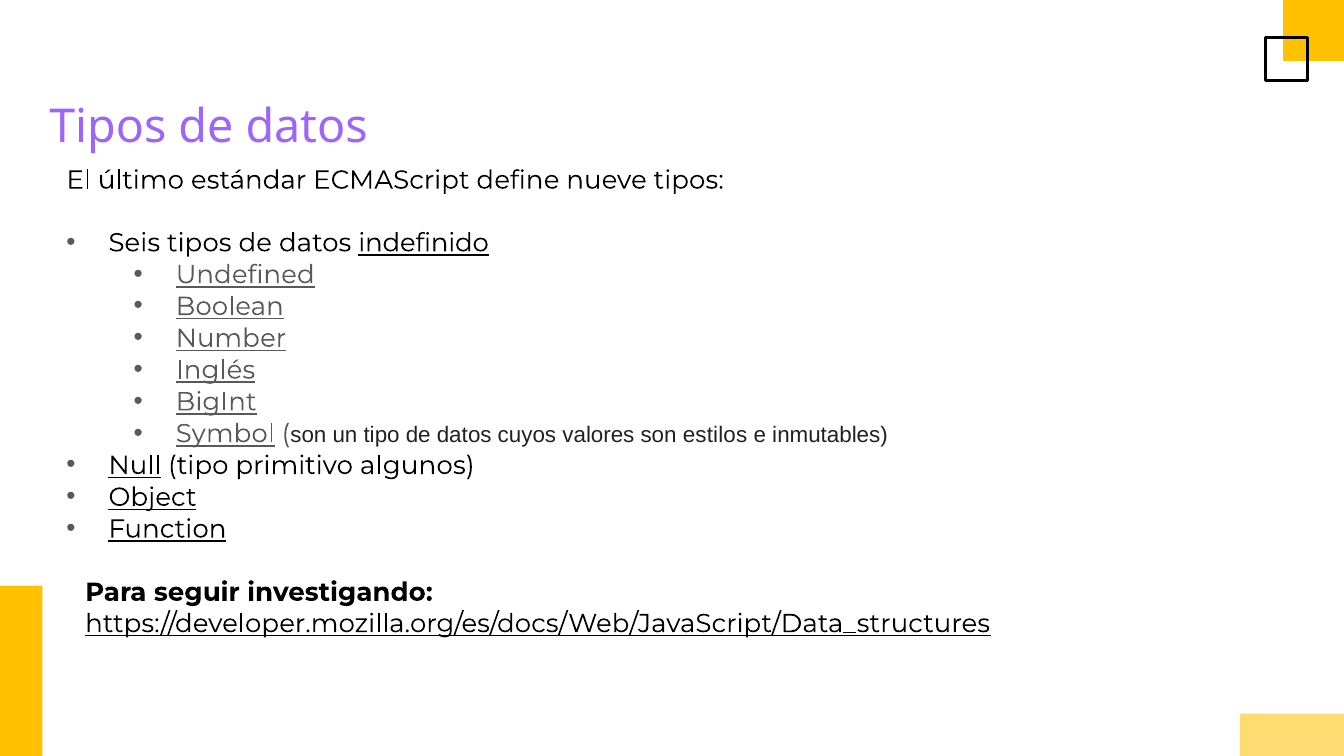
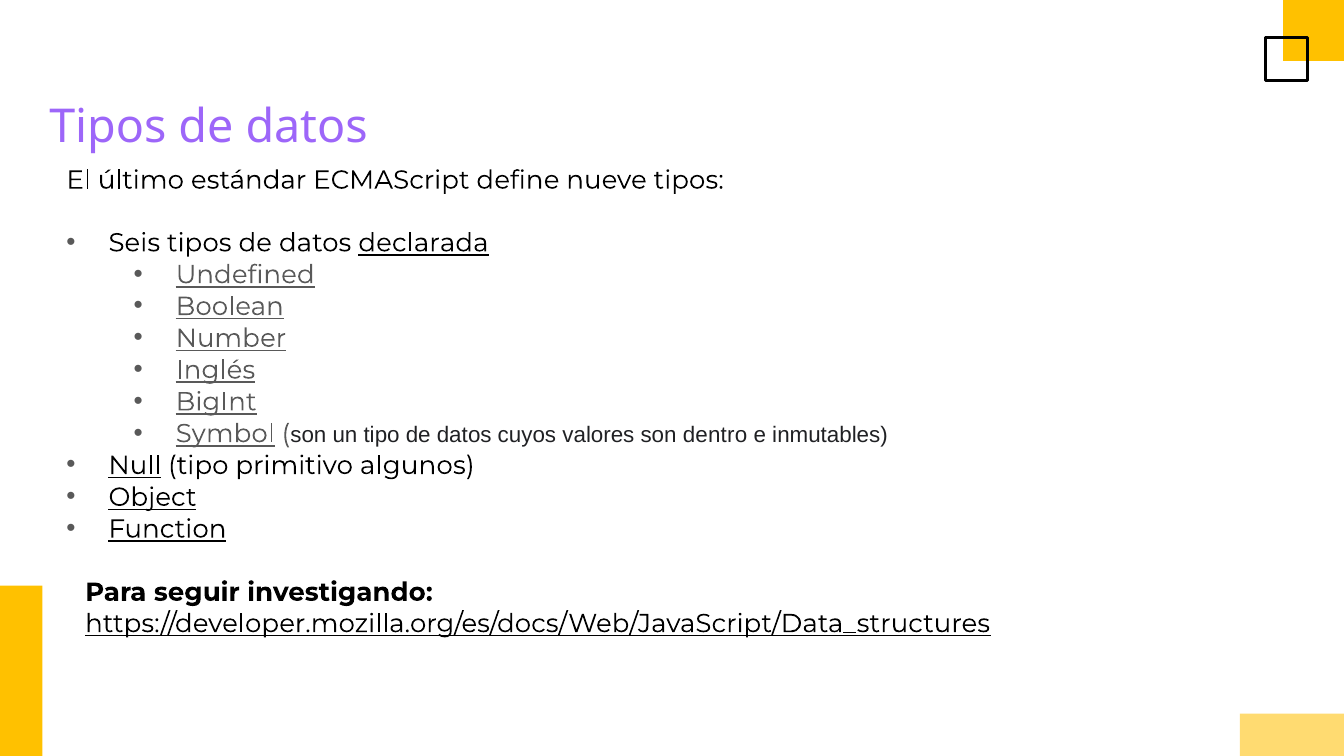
indefinido: indefinido -> declarada (423, 243)
estilos: estilos -> dentro (715, 435)
